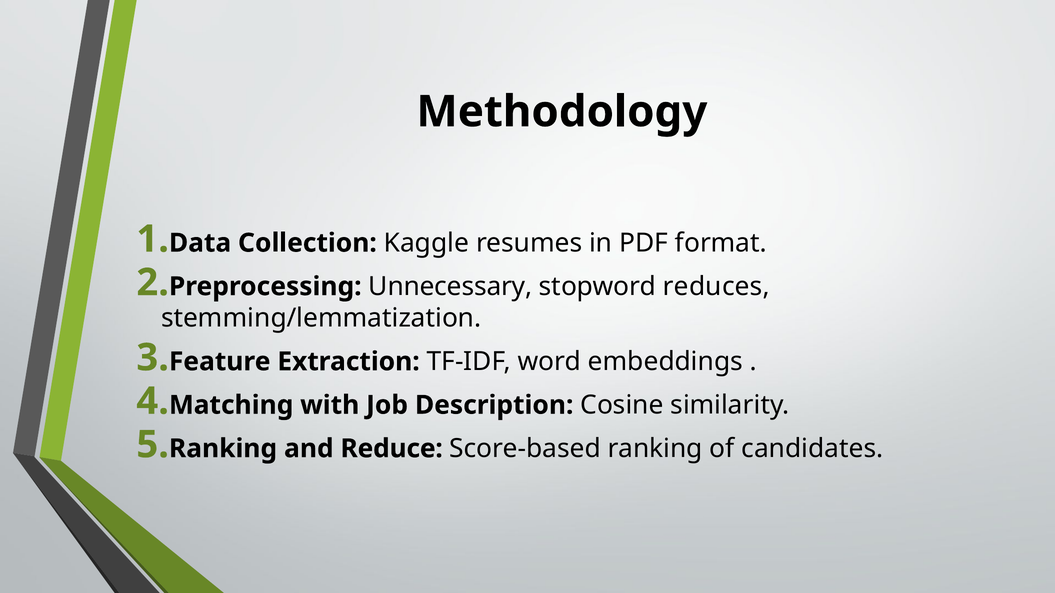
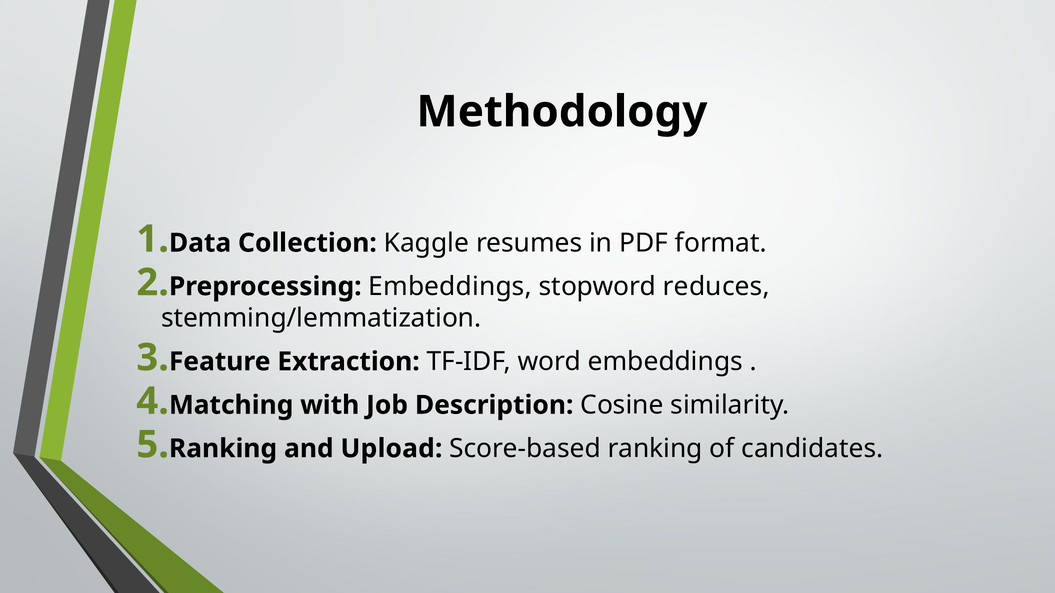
Preprocessing Unnecessary: Unnecessary -> Embeddings (450, 287)
Reduce: Reduce -> Upload (391, 449)
